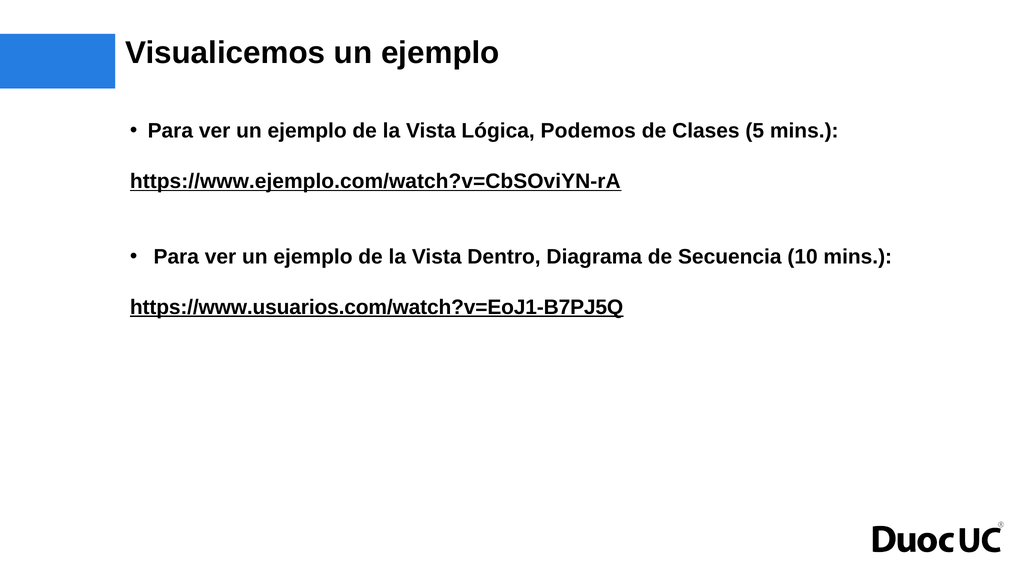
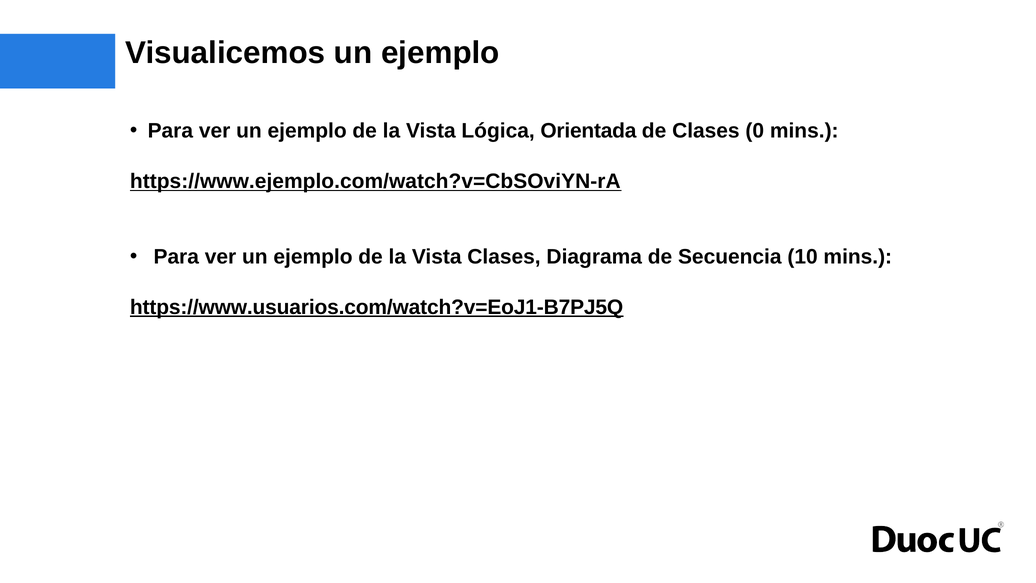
Podemos: Podemos -> Orientada (588, 131)
5: 5 -> 0 (755, 131)
Vista Dentro: Dentro -> Clases (504, 257)
